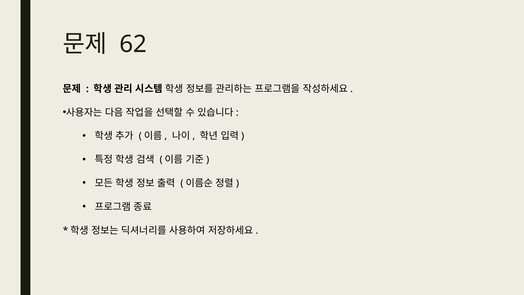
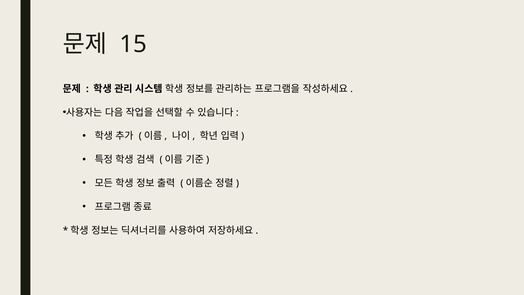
62: 62 -> 15 (133, 44)
